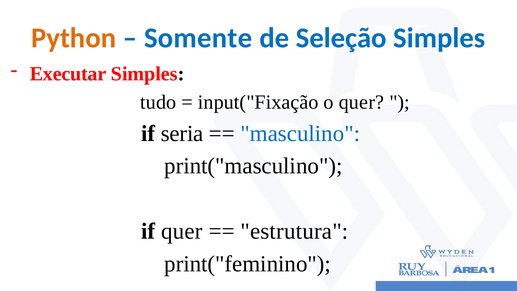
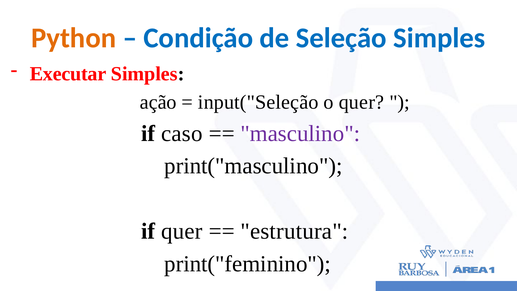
Somente: Somente -> Condição (198, 38)
tudo: tudo -> ação (158, 102)
input("Fixação: input("Fixação -> input("Seleção (258, 102)
seria: seria -> caso (182, 133)
masculino colour: blue -> purple (300, 133)
